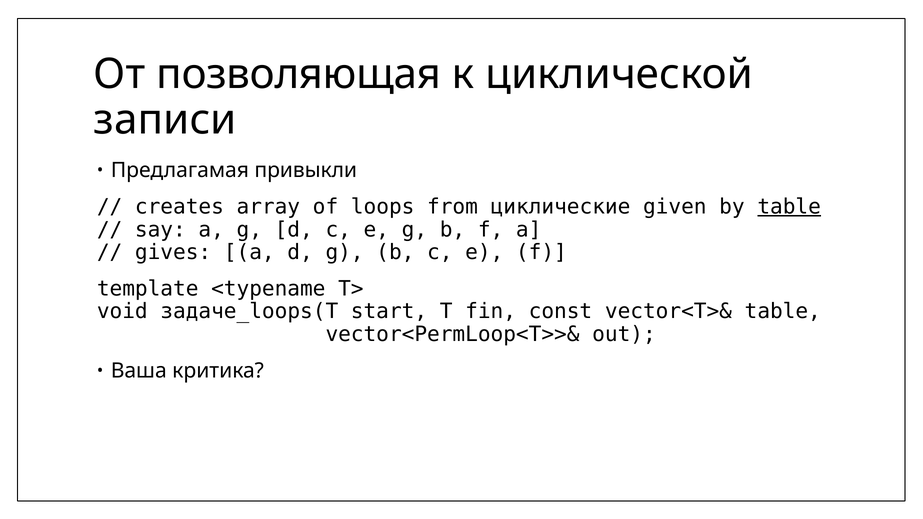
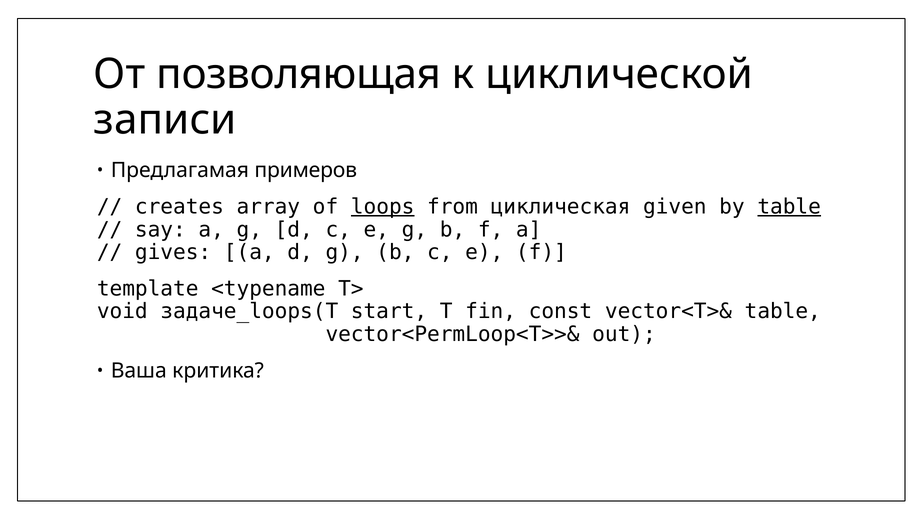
привыкли: привыкли -> примеров (306, 170)
loops underline: none -> present (383, 207)
циклические: циклические -> циклическая (561, 207)
